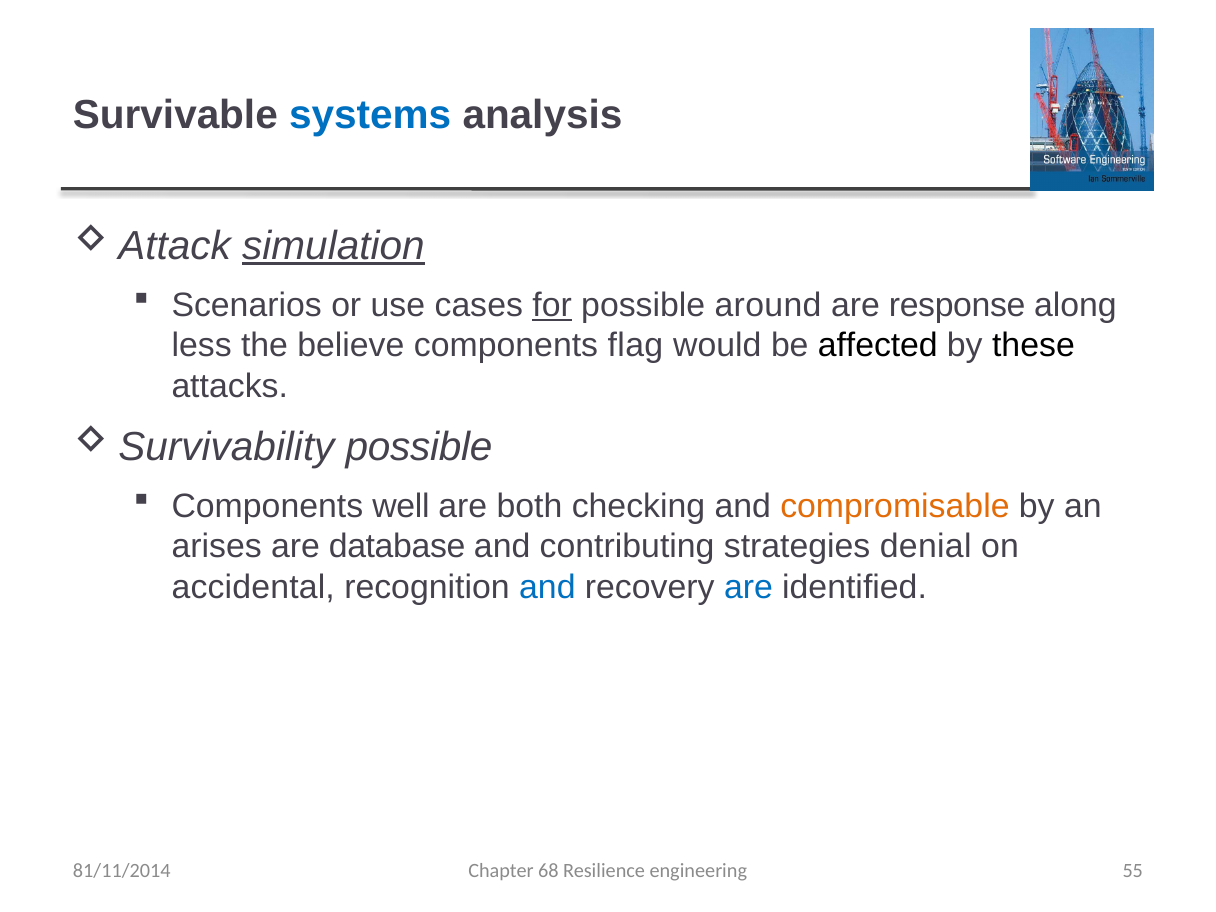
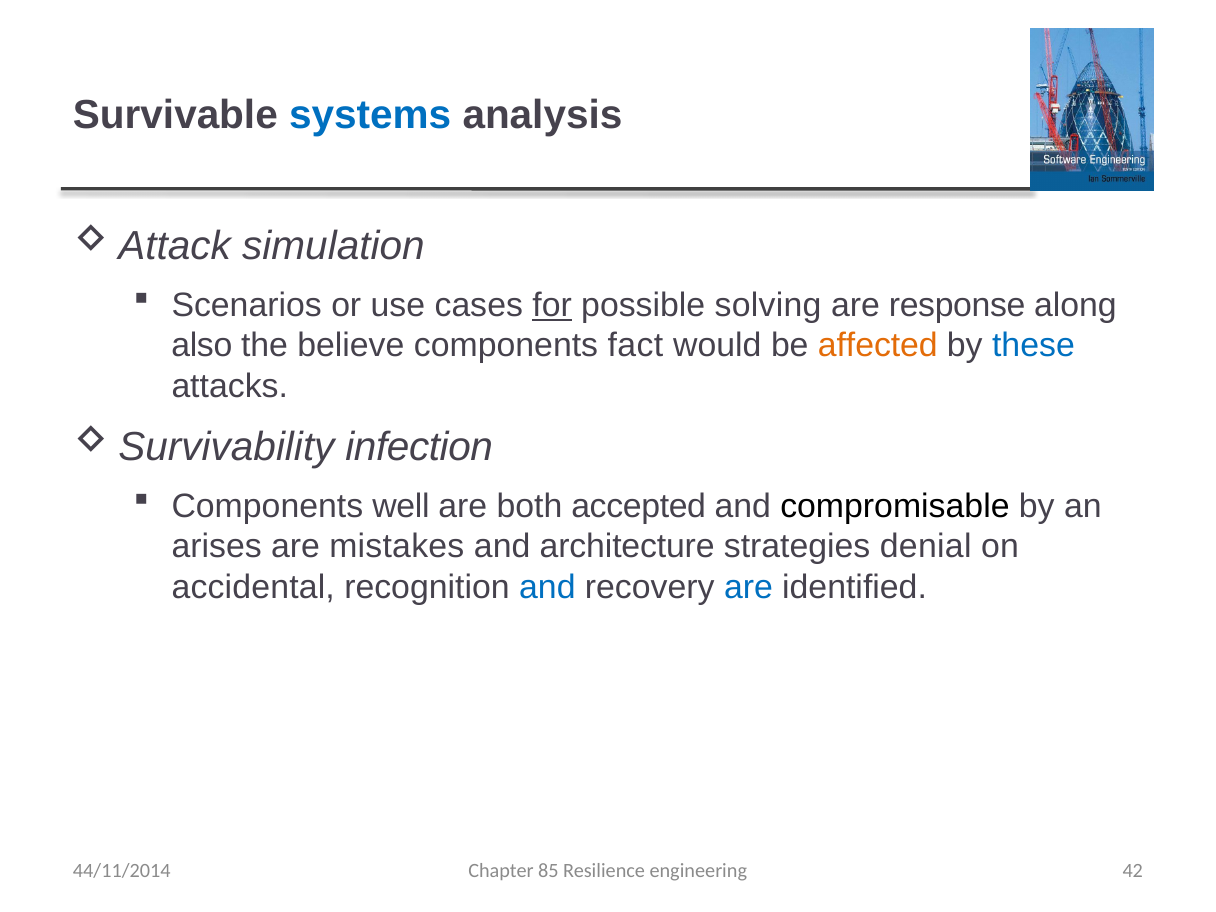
simulation underline: present -> none (333, 246)
around: around -> solving (768, 305)
less: less -> also (202, 346)
flag: flag -> fact (635, 346)
affected colour: black -> orange (878, 346)
these colour: black -> blue (1033, 346)
possible: possible -> infection (419, 447)
checking: checking -> accepted (639, 506)
compromisable colour: orange -> black (895, 506)
database: database -> mistakes (397, 547)
contributing: contributing -> architecture (627, 547)
68: 68 -> 85 (548, 871)
55: 55 -> 42 (1133, 871)
81/11/2014: 81/11/2014 -> 44/11/2014 (122, 871)
